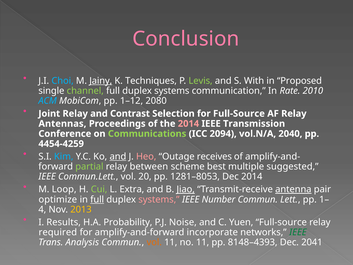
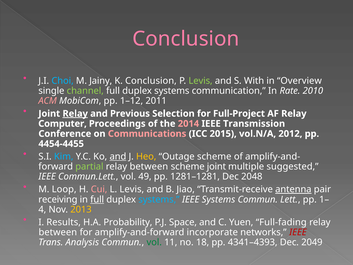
Jainy underline: present -> none (101, 81)
K Techniques: Techniques -> Conclusion (151, 81)
Proposed: Proposed -> Overview (299, 81)
ACM colour: light blue -> pink (48, 101)
2080: 2080 -> 2011 (156, 101)
Relay underline: none -> present (75, 113)
Contrast: Contrast -> Previous (130, 113)
for Full-Source: Full-Source -> Full-Project (239, 113)
Antennas: Antennas -> Computer (63, 124)
Communications colour: light green -> pink (147, 134)
2094: 2094 -> 2015 (223, 134)
2040: 2040 -> 2012 (290, 134)
4454-4259: 4454-4259 -> 4454-4455 (61, 144)
Heo colour: pink -> yellow (146, 156)
Outage receives: receives -> scheme (214, 156)
scheme best: best -> joint (216, 166)
20: 20 -> 49 (145, 176)
1281–8053: 1281–8053 -> 1281–1281 (195, 176)
Dec 2014: 2014 -> 2048 (252, 176)
Cui colour: light green -> pink (99, 189)
L Extra: Extra -> Levis (132, 189)
Jiao underline: present -> none (186, 189)
optimize: optimize -> receiving (58, 199)
systems colour: pink -> light blue (159, 199)
IEEE Number: Number -> Systems (218, 199)
Noise: Noise -> Space (183, 222)
Yuen Full-source: Full-source -> Full-fading (281, 222)
required: required -> between (58, 232)
IEEE colour: green -> red (298, 232)
vol colour: orange -> green (154, 242)
no 11: 11 -> 18 (203, 242)
8148–4393: 8148–4393 -> 4341–4393 (253, 242)
2041: 2041 -> 2049 (312, 242)
